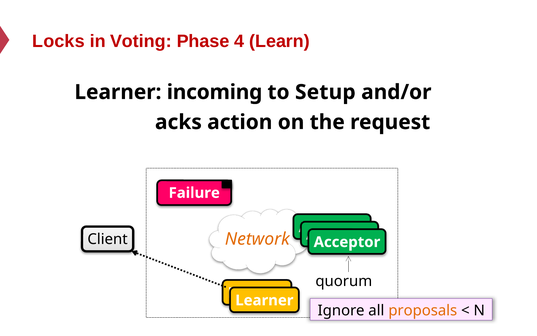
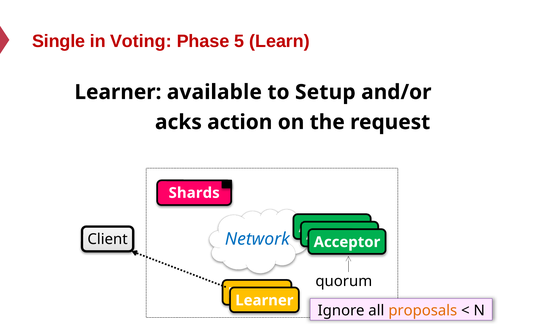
Locks: Locks -> Single (59, 41)
4: 4 -> 5 (239, 41)
incoming: incoming -> available (214, 92)
Failure: Failure -> Shards (194, 193)
Network colour: orange -> blue (257, 239)
